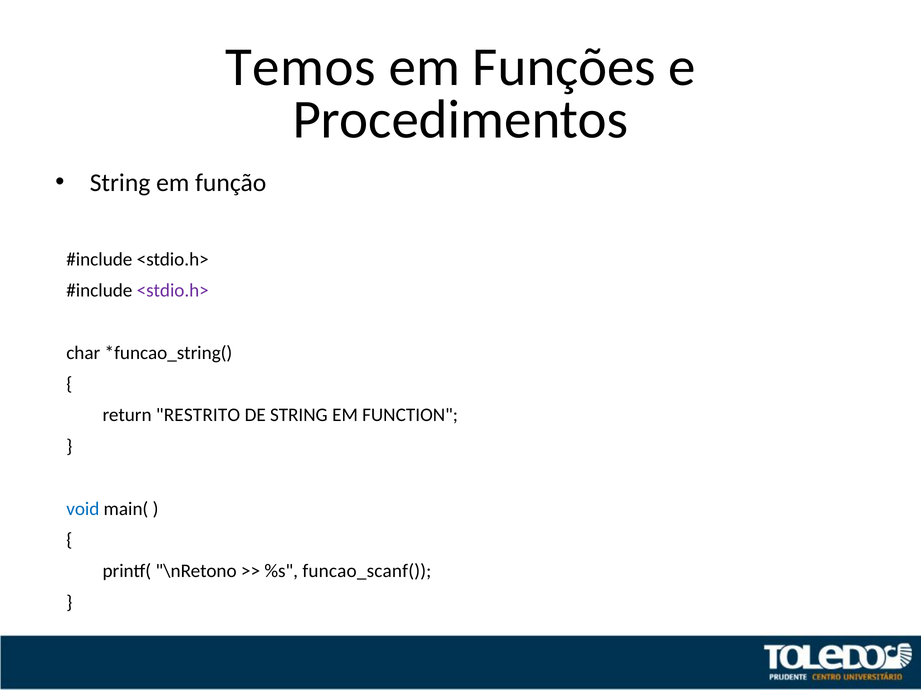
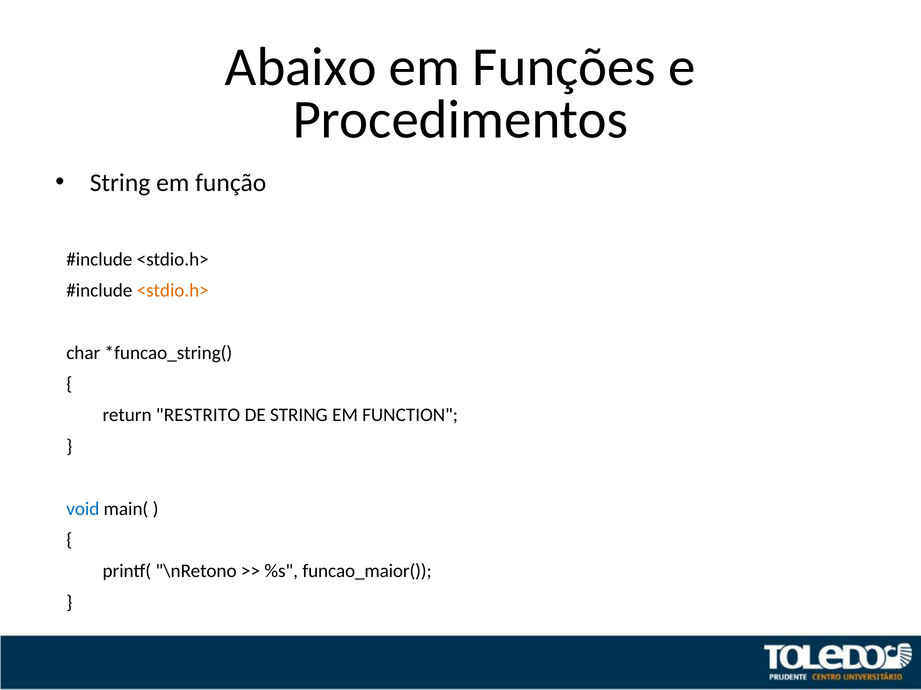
Temos: Temos -> Abaixo (301, 67)
<stdio.h> colour: purple -> orange (173, 291)
funcao_scanf(: funcao_scanf( -> funcao_maior( (367, 572)
